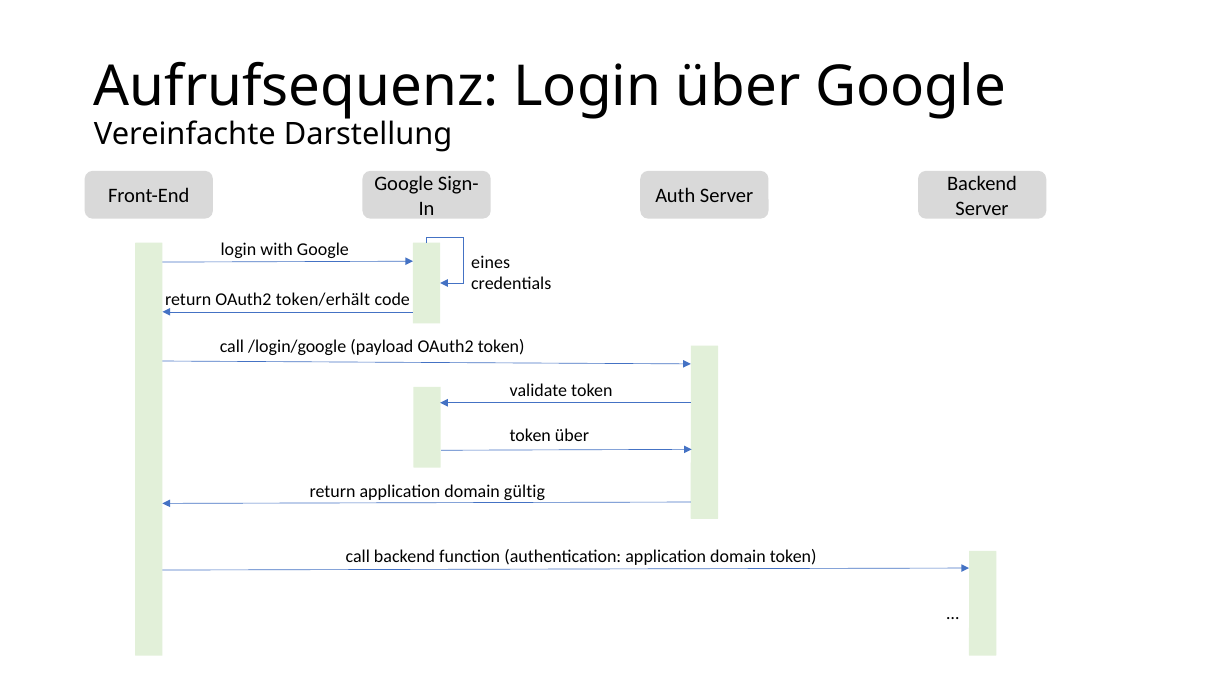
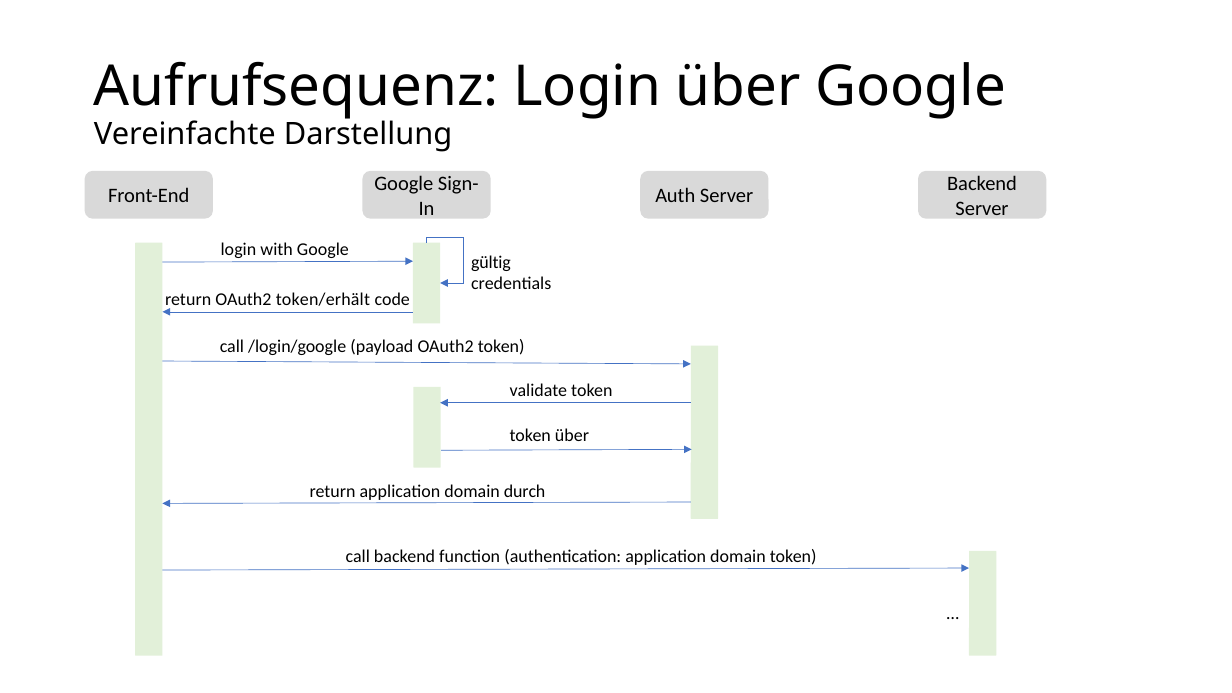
eines: eines -> gültig (491, 262)
gültig: gültig -> durch (525, 491)
